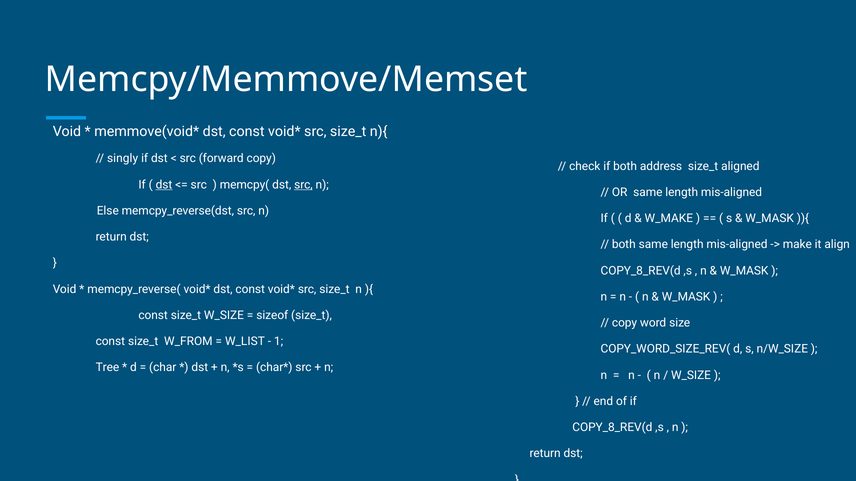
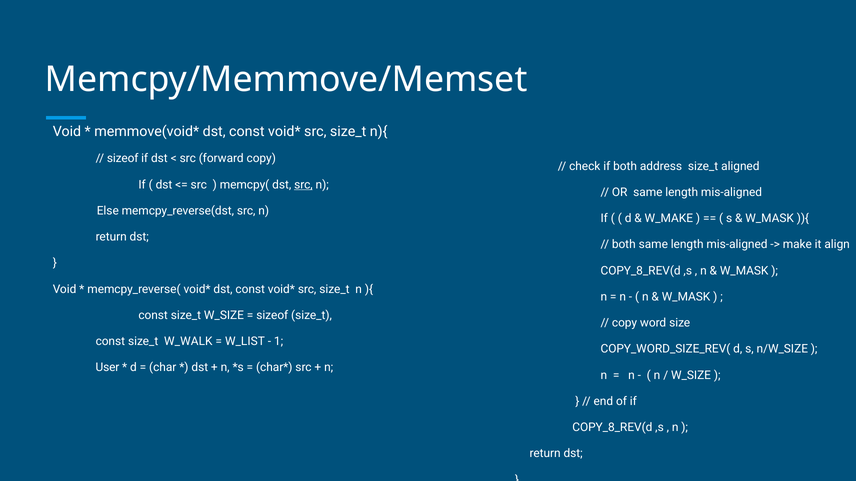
singly: singly -> sizeof (123, 159)
dst underline: present -> none (164, 185)
W_FROM: W_FROM -> W_WALK (188, 342)
Tree: Tree -> User (107, 368)
